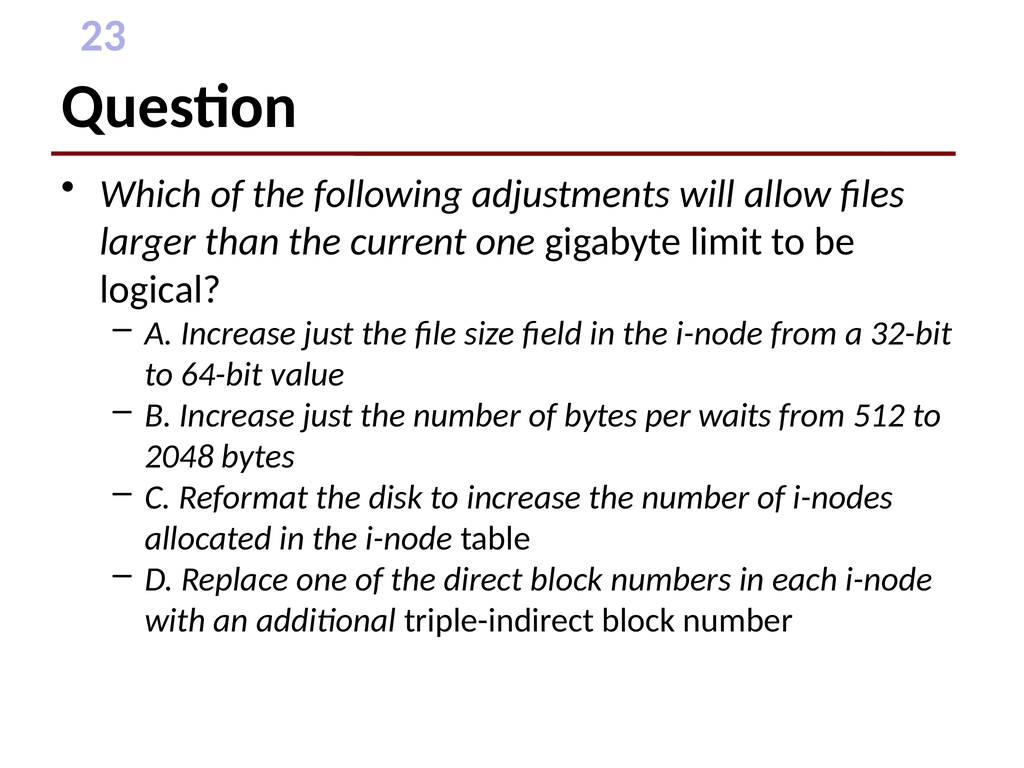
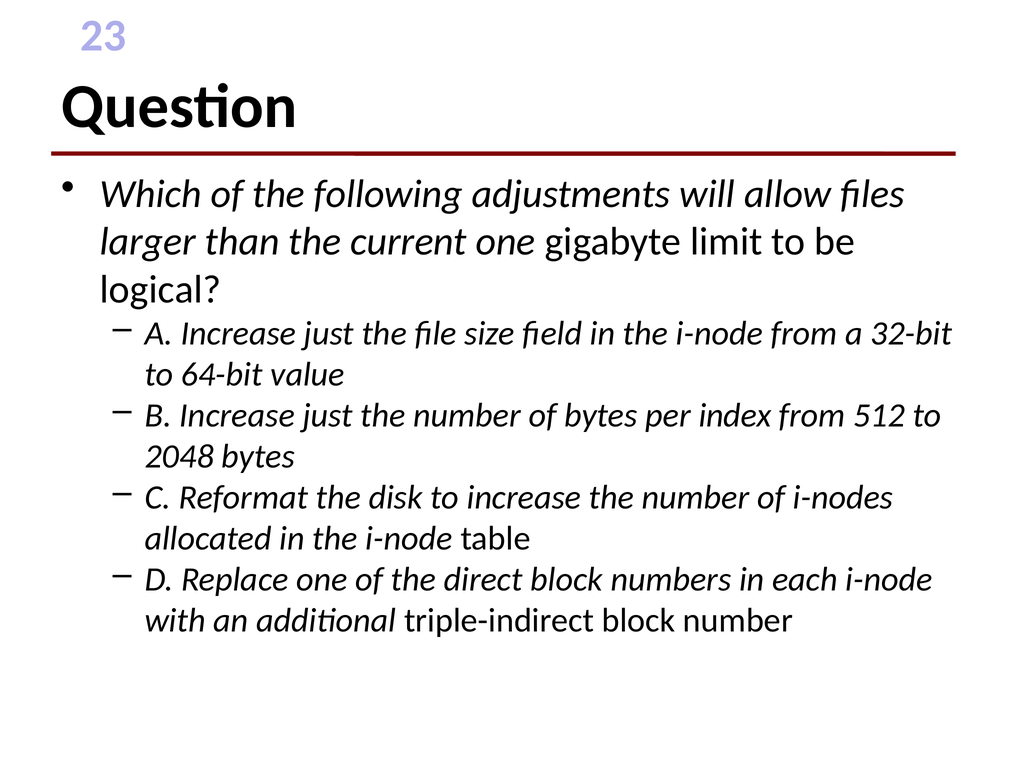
waits: waits -> index (735, 416)
